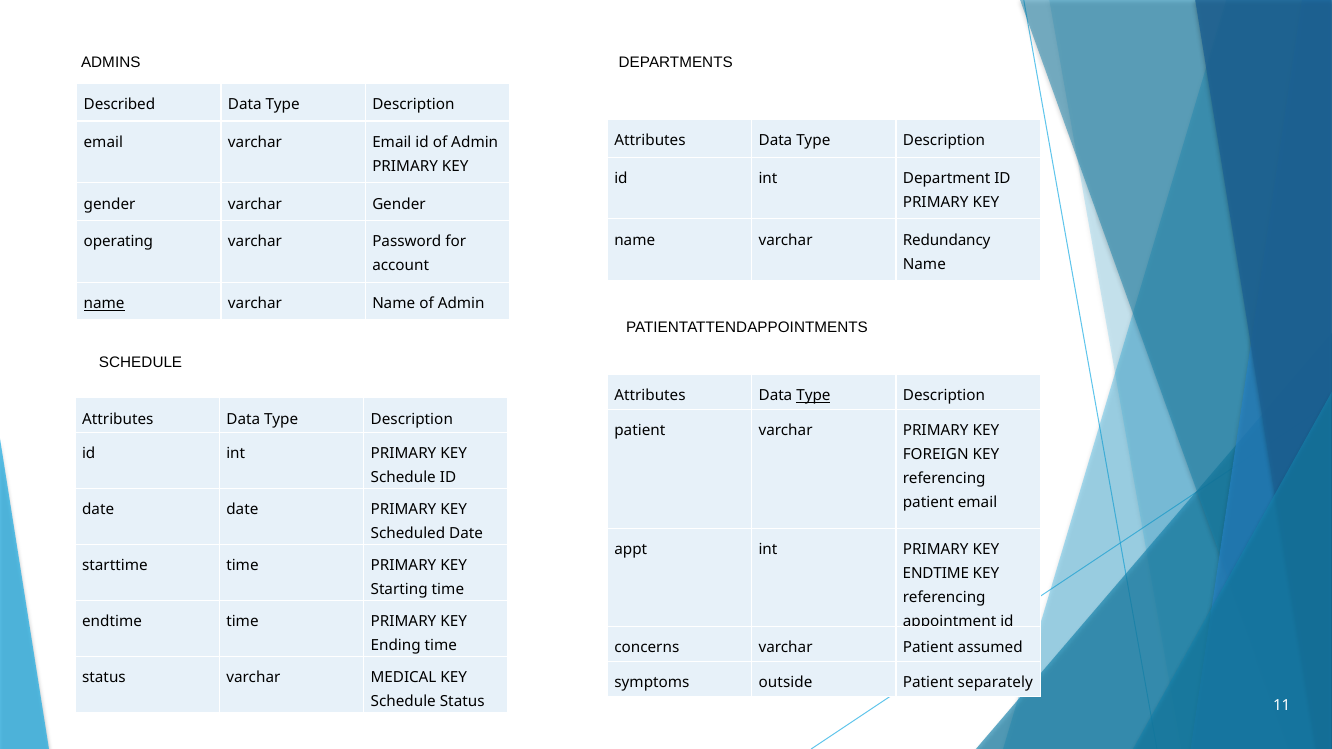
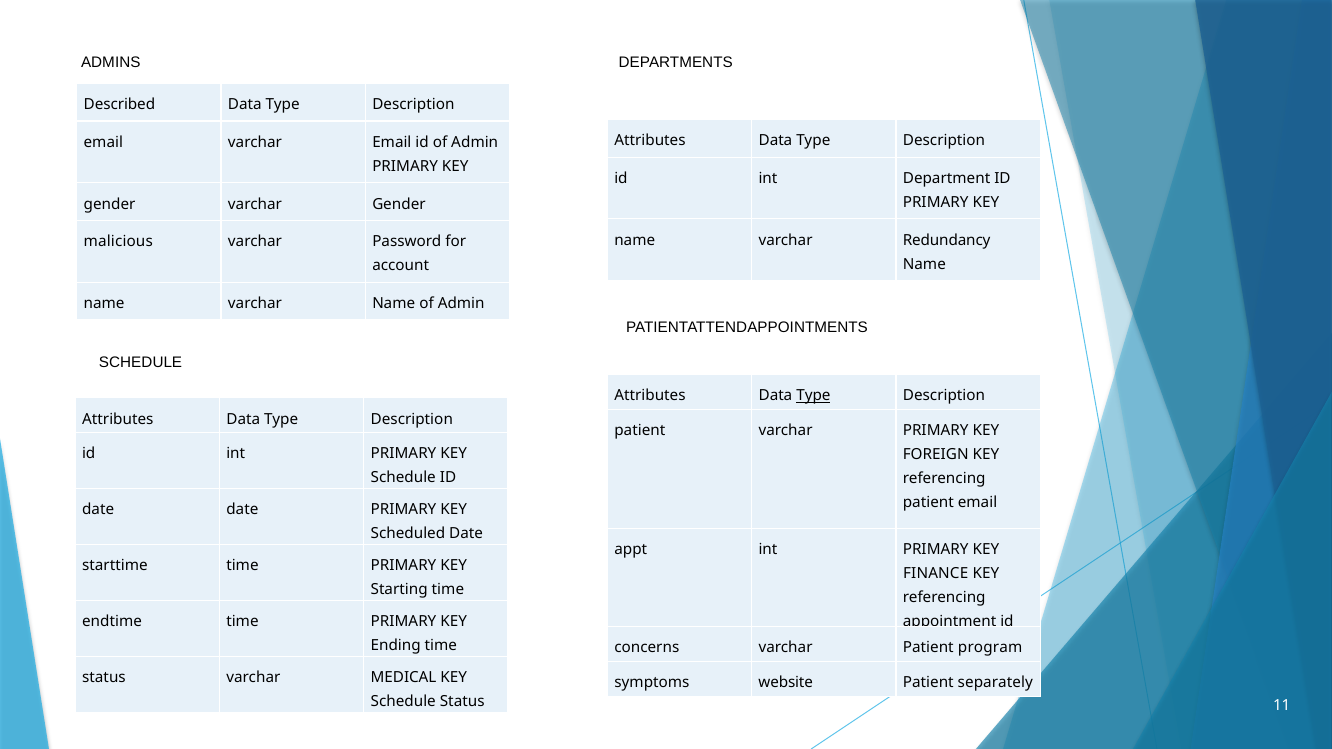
operating: operating -> malicious (118, 242)
name underline: present -> none (104, 304)
ENDTIME: ENDTIME -> FINANCE (936, 574)
assumed: assumed -> program (990, 648)
outside: outside -> website (786, 683)
